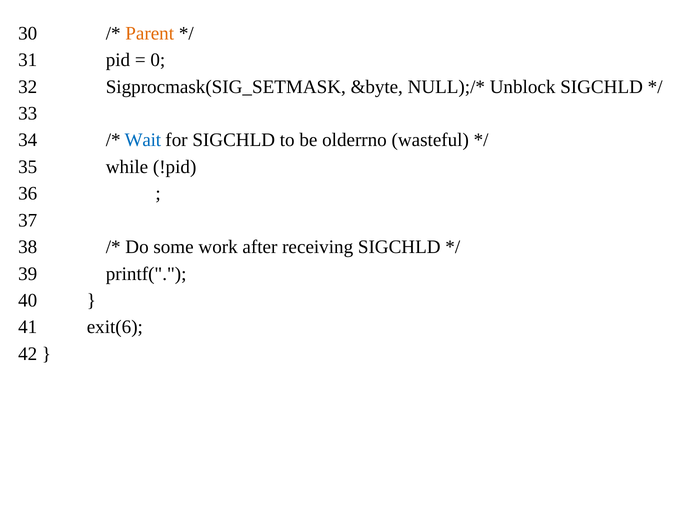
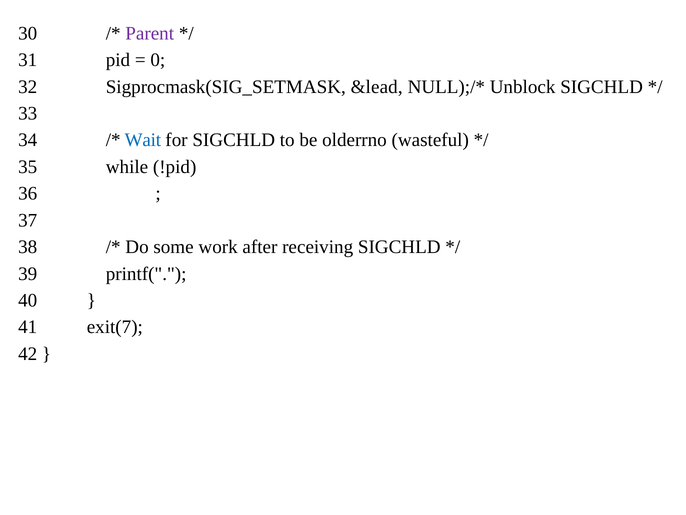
Parent colour: orange -> purple (150, 33)
&byte: &byte -> &lead (377, 87)
exit(6: exit(6 -> exit(7 (115, 327)
